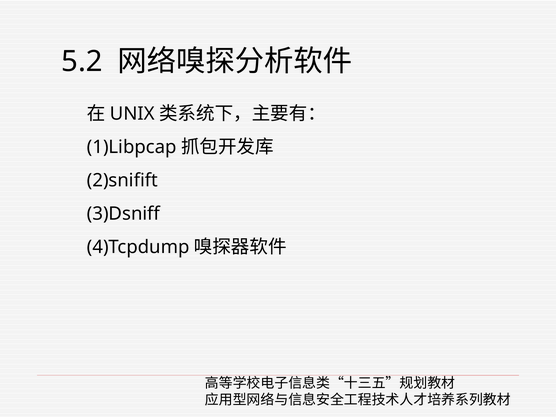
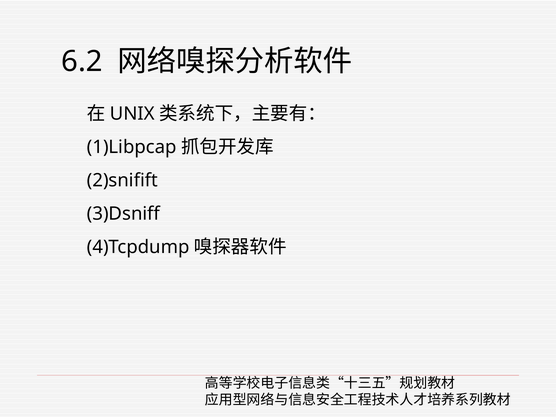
5.2: 5.2 -> 6.2 (82, 61)
